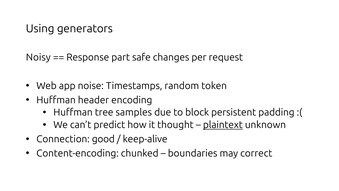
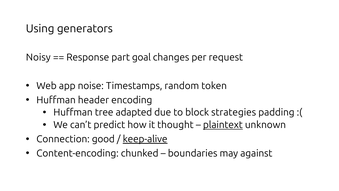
safe: safe -> goal (141, 57)
samples: samples -> adapted (134, 112)
persistent: persistent -> strategies (234, 112)
keep-alive underline: none -> present (145, 139)
correct: correct -> against (256, 153)
